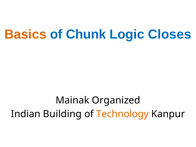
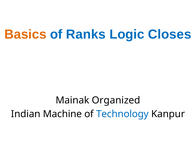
Chunk: Chunk -> Ranks (86, 34)
Building: Building -> Machine (62, 114)
Technology colour: orange -> blue (122, 114)
